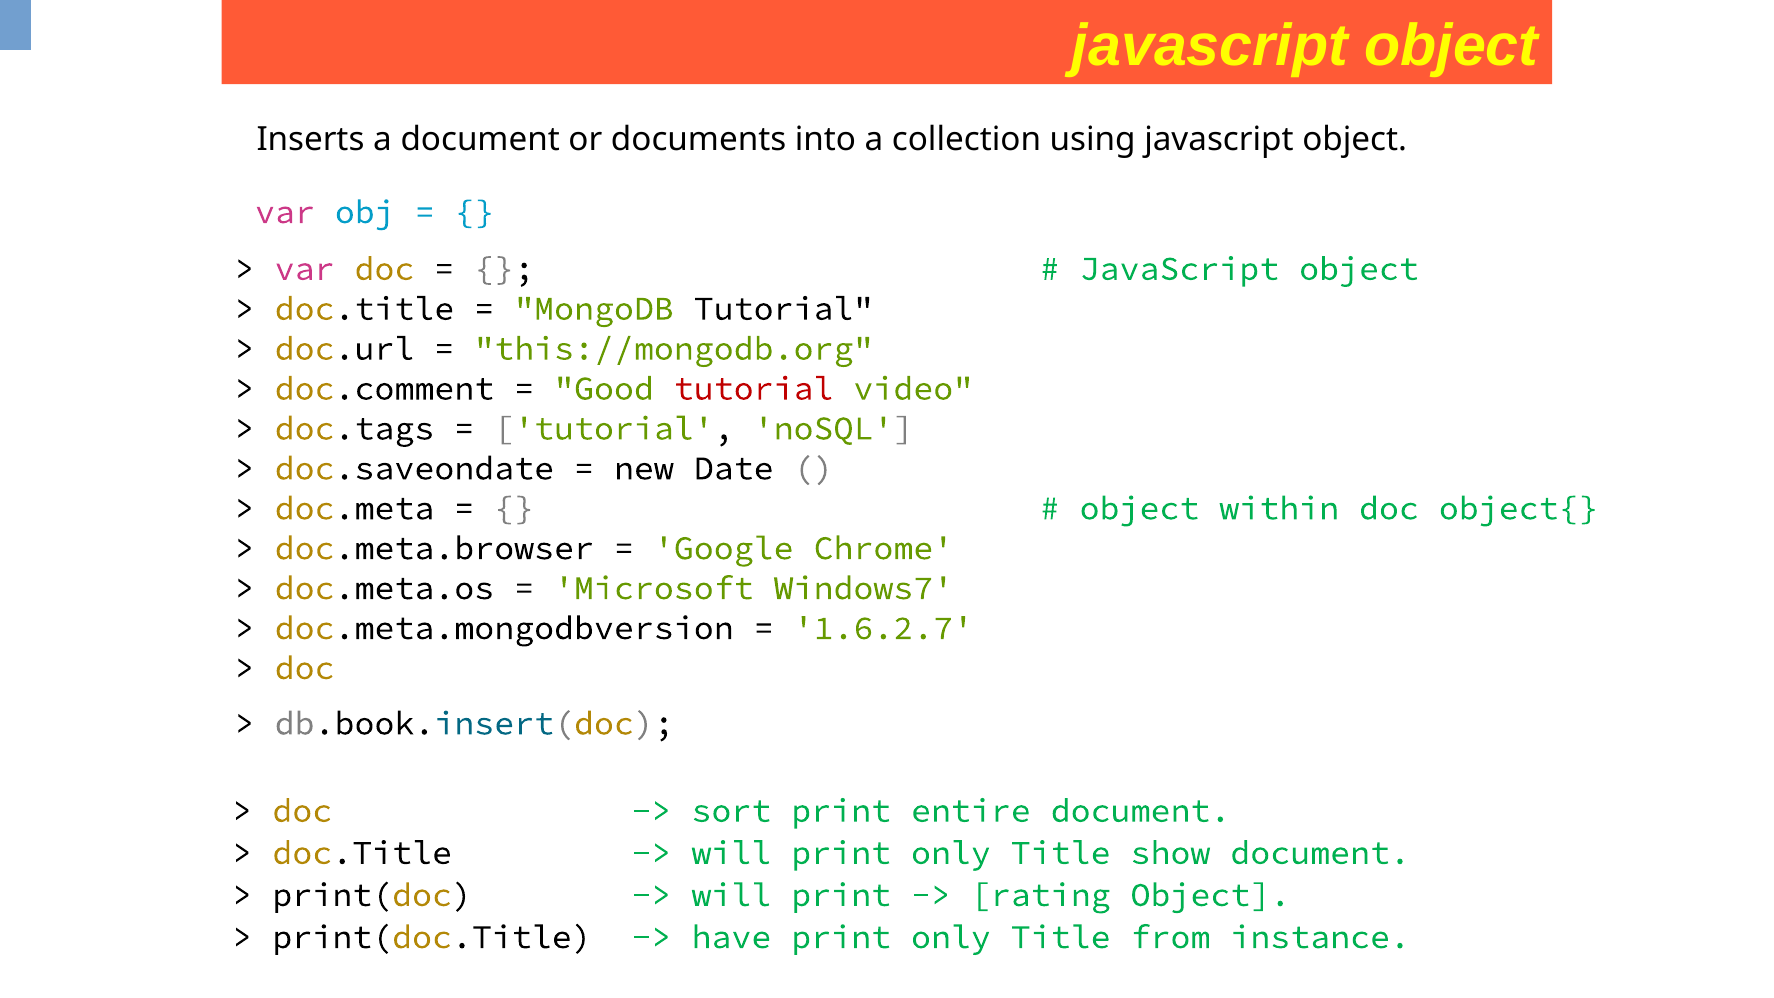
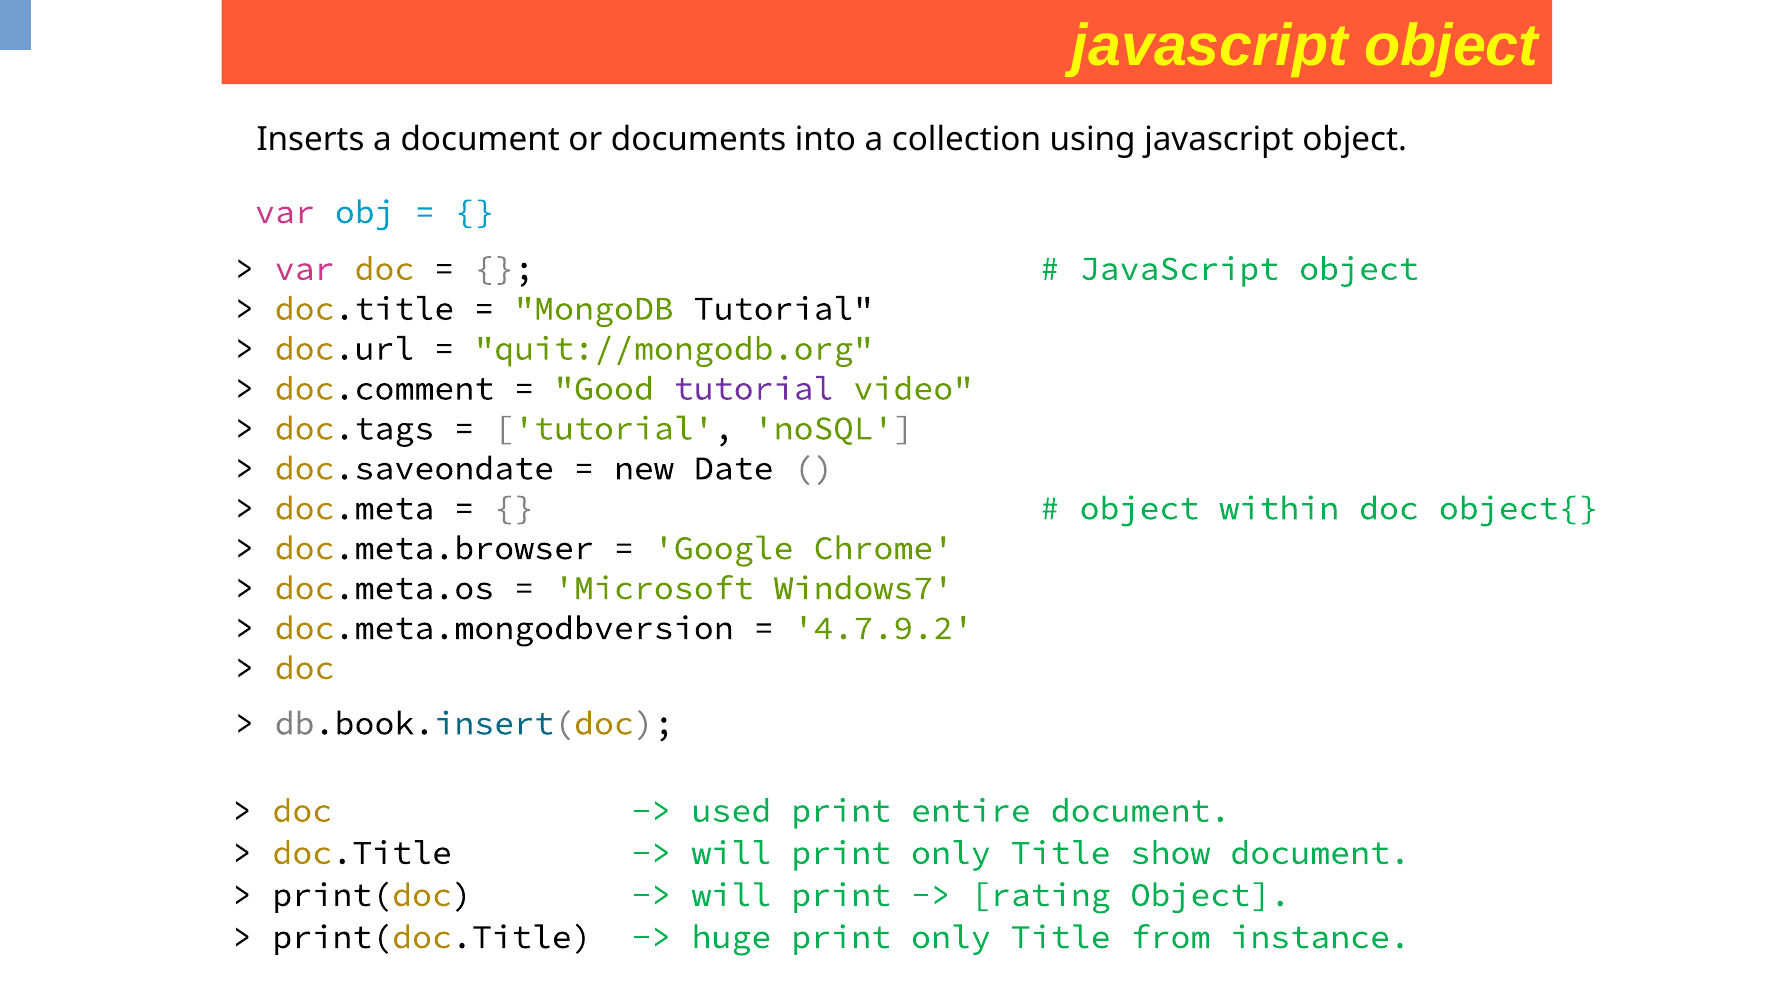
this://mongodb.org: this://mongodb.org -> quit://mongodb.org (674, 349)
tutorial colour: red -> purple (754, 388)
1.6.2.7: 1.6.2.7 -> 4.7.9.2 (883, 628)
sort: sort -> used (731, 811)
have: have -> huge (731, 937)
